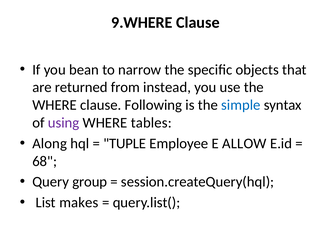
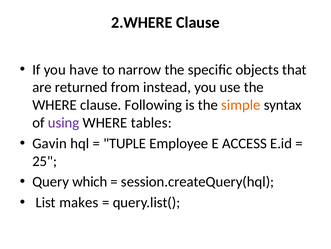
9.WHERE: 9.WHERE -> 2.WHERE (142, 22)
bean: bean -> have (84, 69)
simple colour: blue -> orange (241, 105)
Along: Along -> Gavin (50, 143)
ALLOW: ALLOW -> ACCESS (244, 143)
68: 68 -> 25 (45, 161)
group: group -> which (90, 181)
